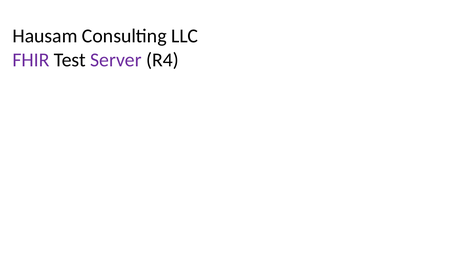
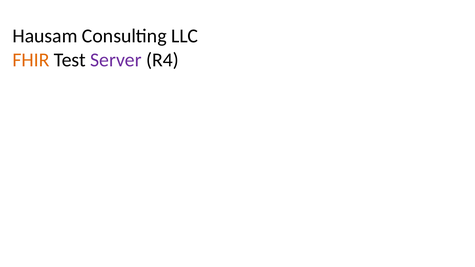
FHIR colour: purple -> orange (31, 60)
